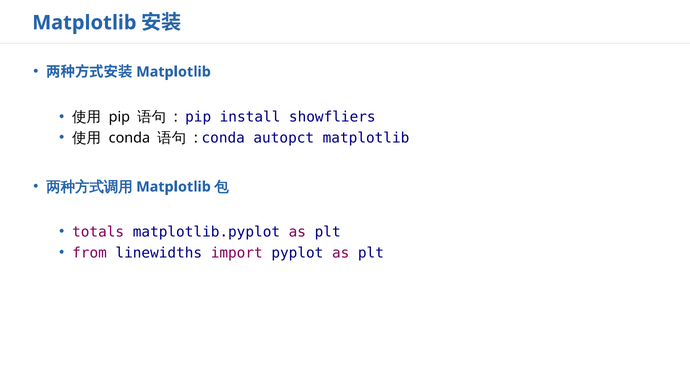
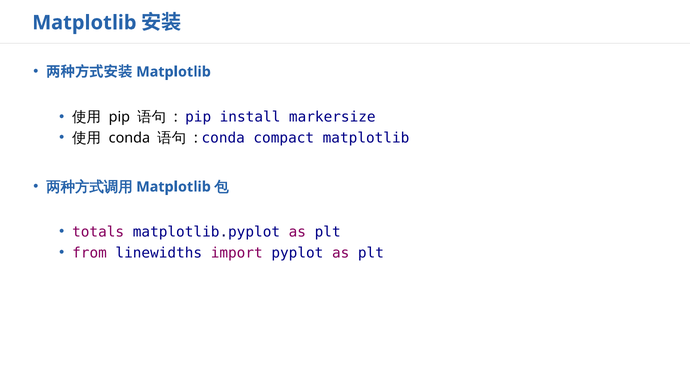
showfliers: showfliers -> markersize (332, 117)
autopct: autopct -> compact (284, 138)
